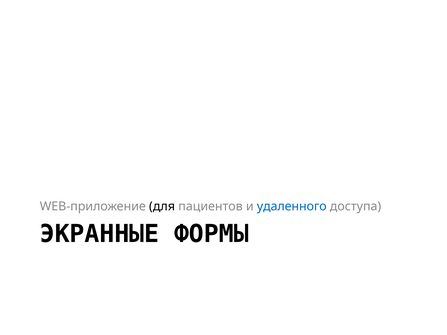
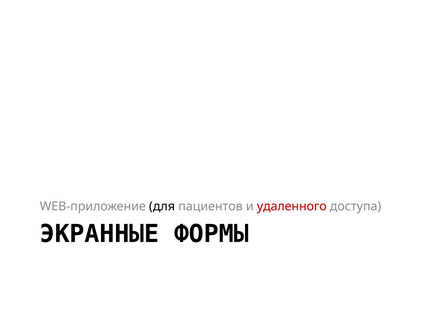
удаленного colour: blue -> red (292, 207)
